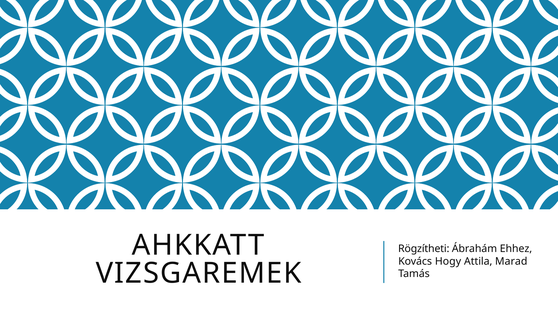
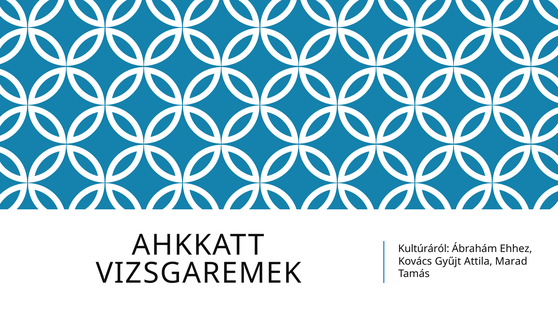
Rögzítheti: Rögzítheti -> Kultúráról (424, 249)
Hogy: Hogy -> Gyűjt (448, 261)
